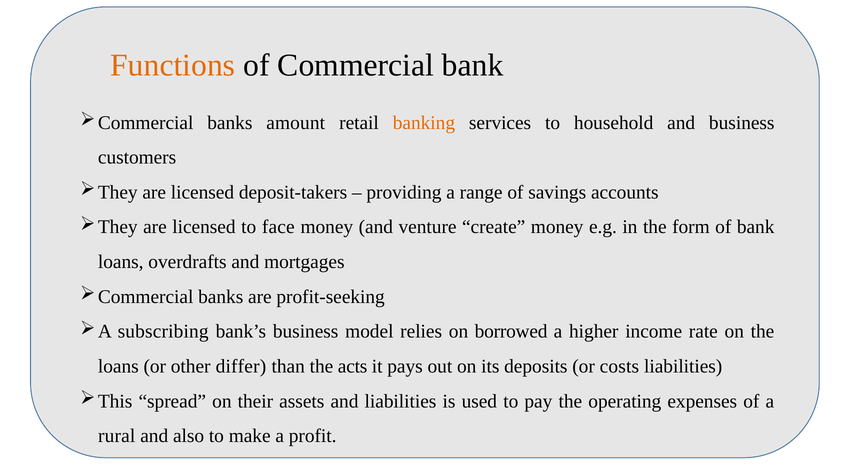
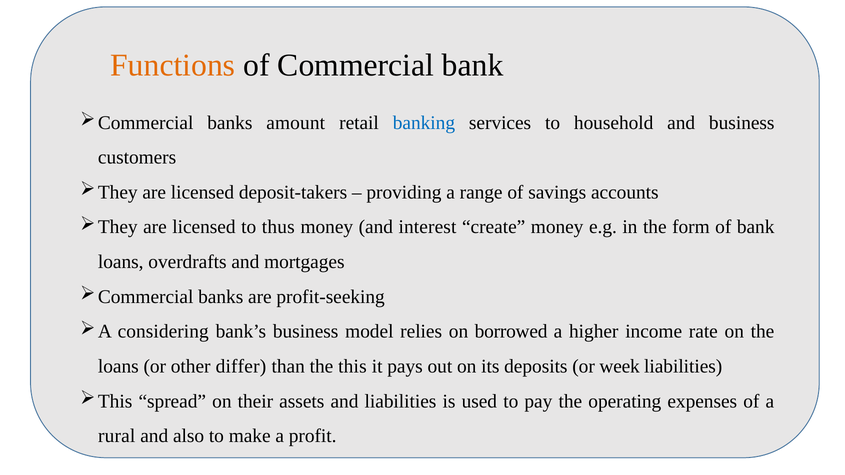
banking colour: orange -> blue (424, 123)
face: face -> thus (278, 227)
venture: venture -> interest (427, 227)
subscribing: subscribing -> considering (163, 332)
acts: acts -> this (352, 367)
costs: costs -> week (620, 367)
